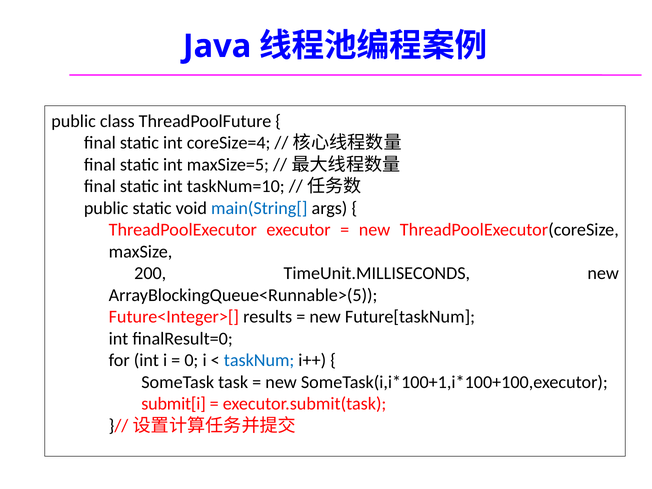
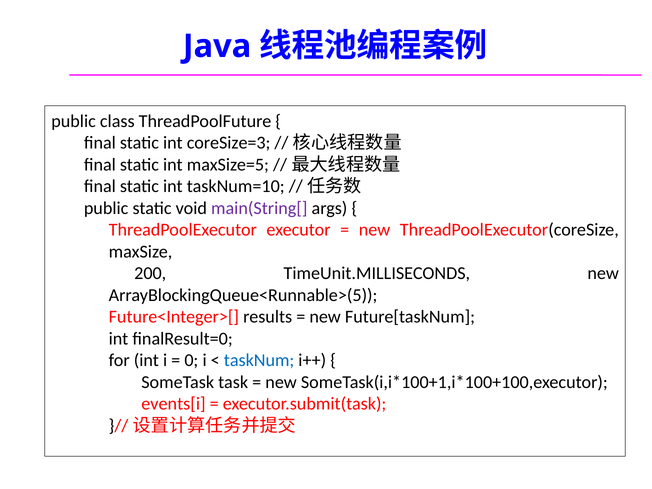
coreSize=4: coreSize=4 -> coreSize=3 (229, 143)
main(String[ colour: blue -> purple (259, 208)
submit[i: submit[i -> events[i (173, 404)
